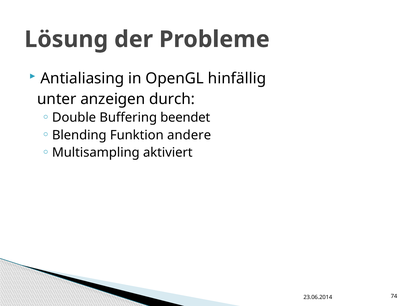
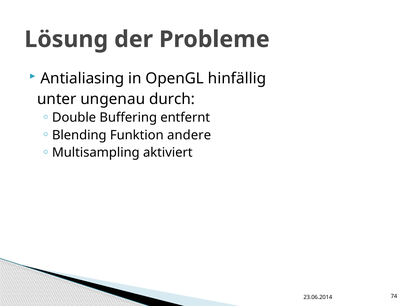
anzeigen: anzeigen -> ungenau (113, 99)
beendet: beendet -> entfernt (185, 117)
